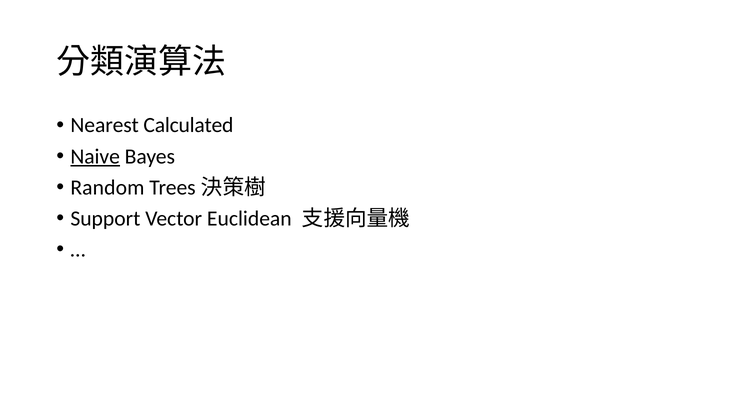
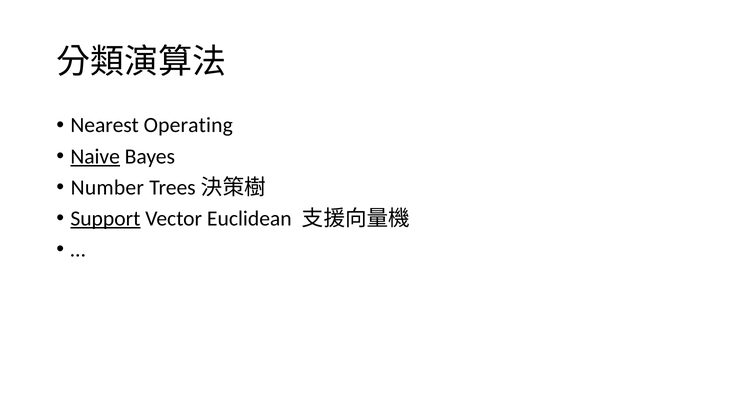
Calculated: Calculated -> Operating (188, 125)
Random: Random -> Number (107, 187)
Support underline: none -> present (105, 218)
